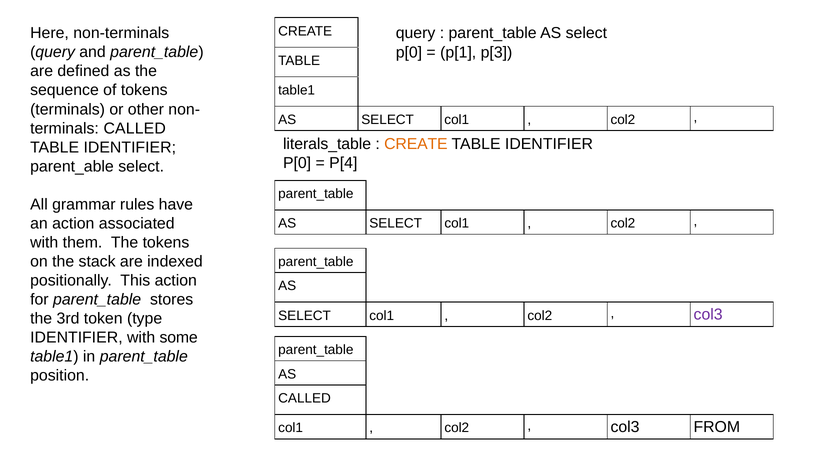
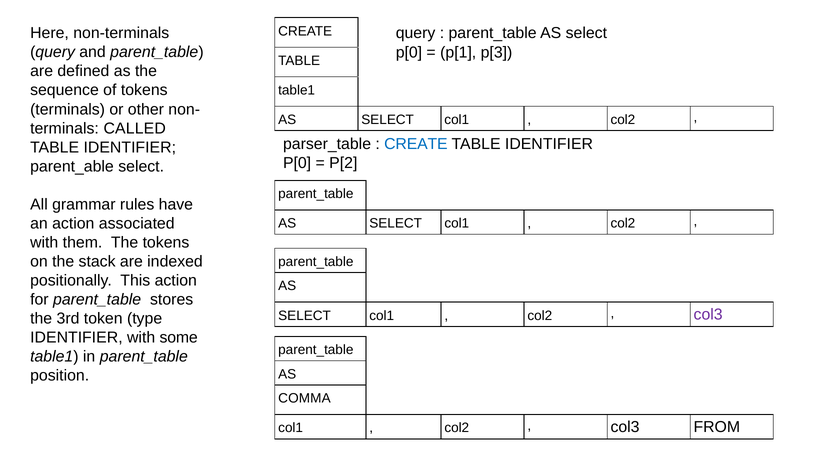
literals_table: literals_table -> parser_table (327, 144)
CREATE colour: orange -> blue (416, 144)
P[4: P[4 -> P[2 (343, 163)
CALLED: CALLED -> COMMA (304, 398)
